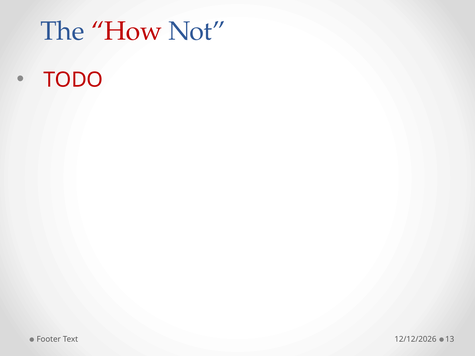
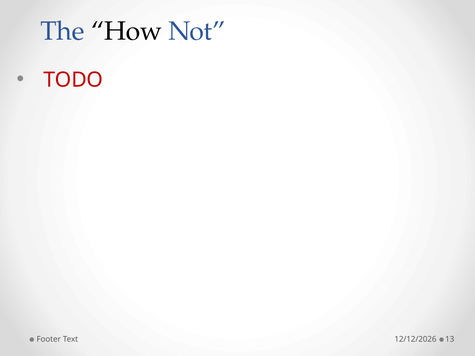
How colour: red -> black (127, 31)
